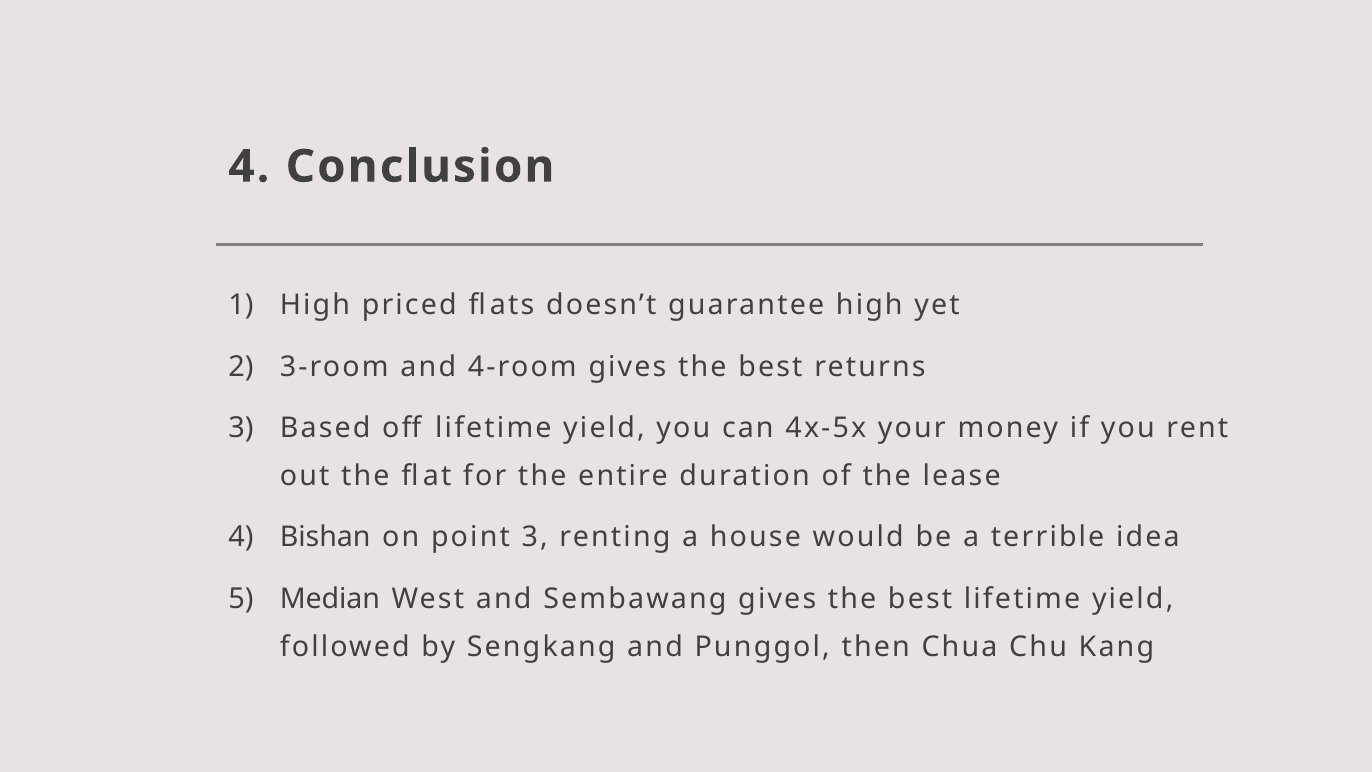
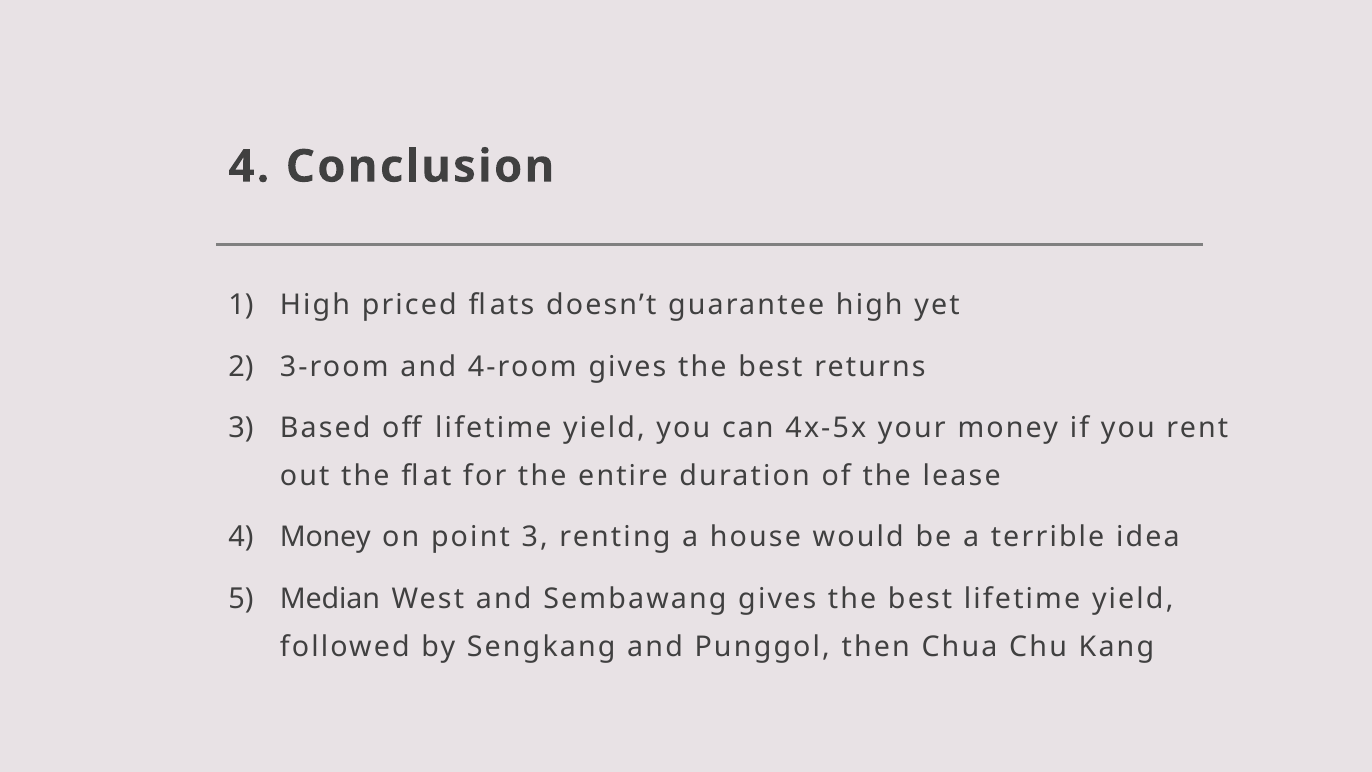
4 Bishan: Bishan -> Money (325, 537)
